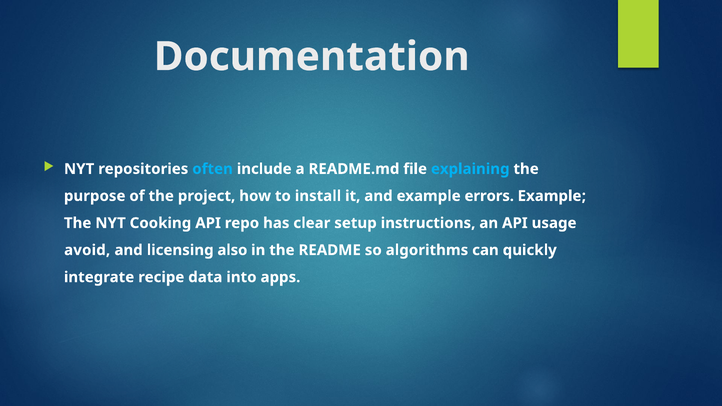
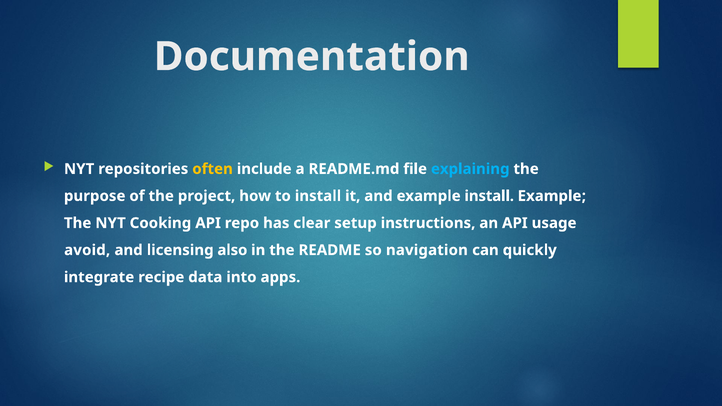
often colour: light blue -> yellow (213, 169)
example errors: errors -> install (489, 196)
algorithms: algorithms -> navigation (427, 250)
